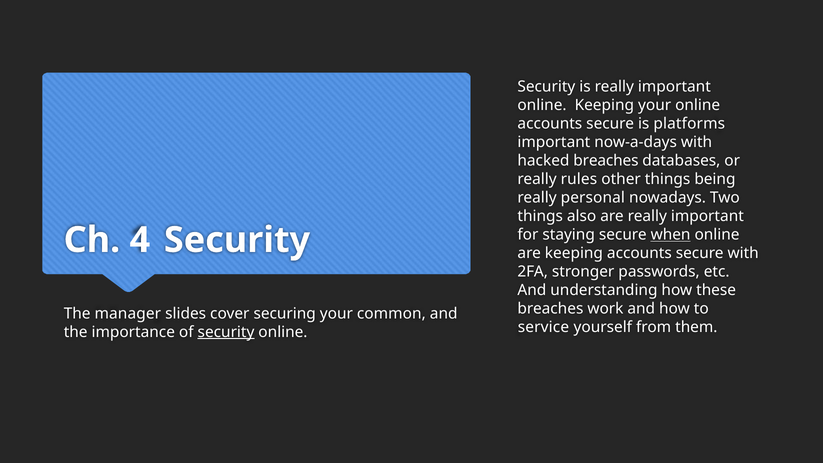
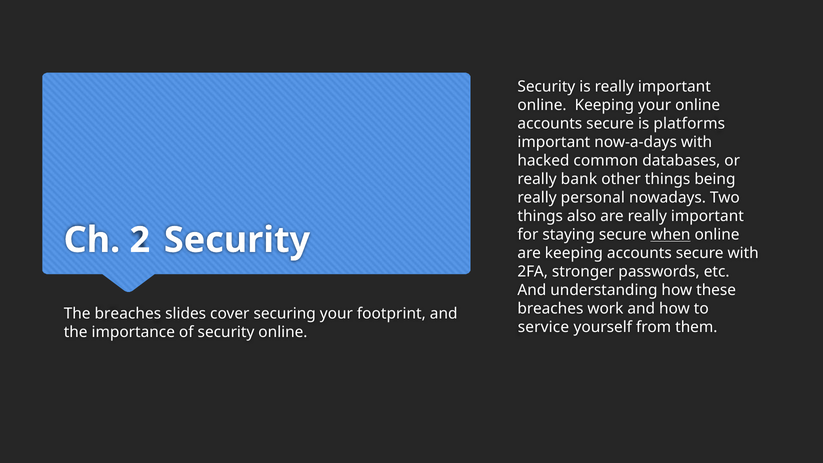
breaches: breaches -> common (606, 160)
rules: rules -> bank (579, 179)
4: 4 -> 2 (140, 240)
The manager: manager -> breaches (128, 313)
common: common -> footprint (391, 313)
security underline: present -> none (226, 332)
